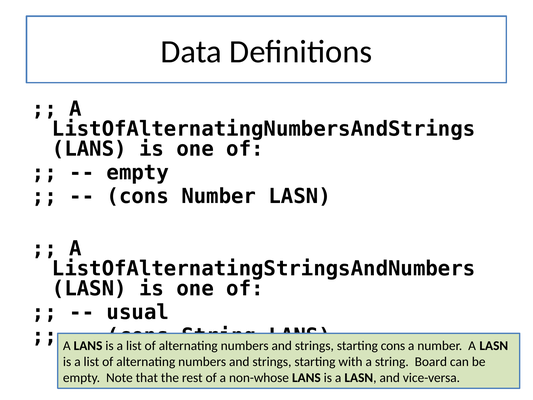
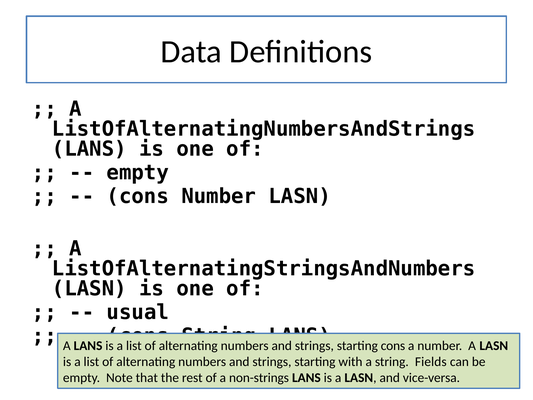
Board: Board -> Fields (431, 362)
non-whose: non-whose -> non-strings (259, 377)
